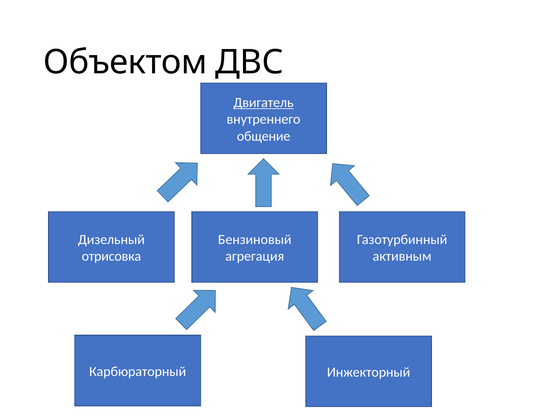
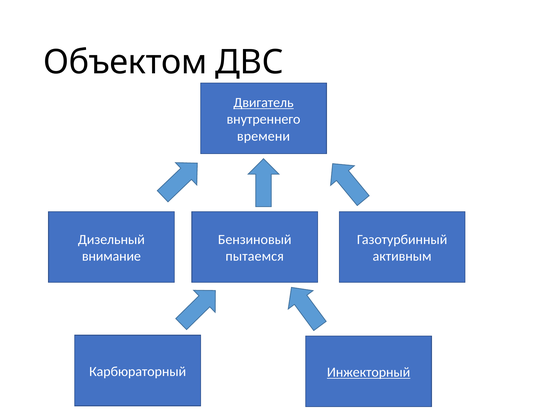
общение: общение -> времени (263, 136)
отрисовка: отрисовка -> внимание (111, 256)
агрегация: агрегация -> пытаемся (255, 256)
Инжекторный underline: none -> present (369, 372)
